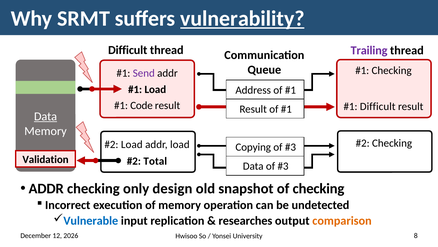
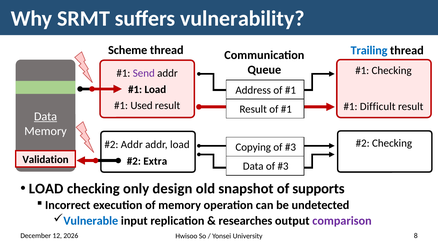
vulnerability underline: present -> none (242, 18)
Difficult: Difficult -> Scheme (128, 50)
Trailing colour: purple -> blue (369, 50)
Code: Code -> Used (142, 105)
Load: Load -> Addr (132, 144)
Total: Total -> Extra (155, 161)
ADDR: ADDR -> LOAD (46, 188)
of checking: checking -> supports (318, 188)
comparison colour: orange -> purple (342, 220)
